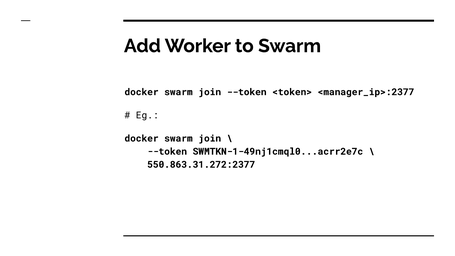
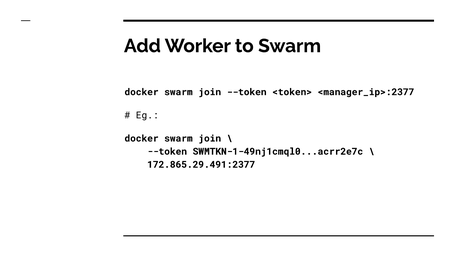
550.863.31.272:2377: 550.863.31.272:2377 -> 172.865.29.491:2377 (201, 165)
